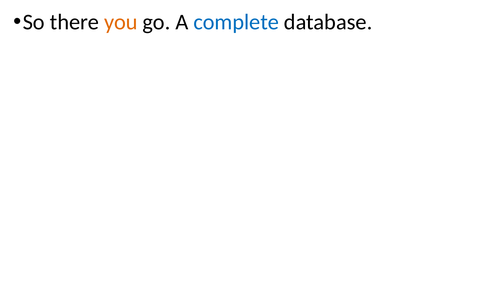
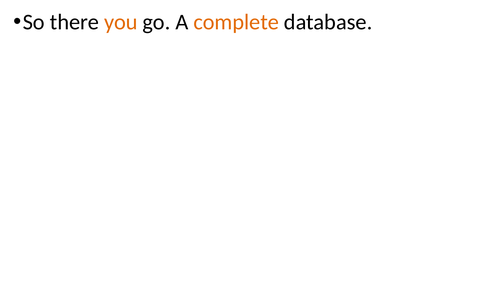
complete colour: blue -> orange (236, 22)
